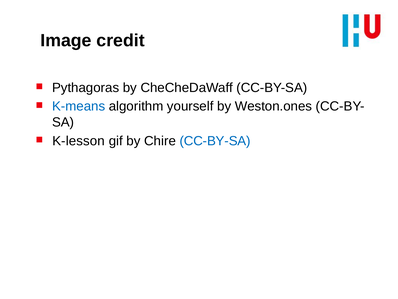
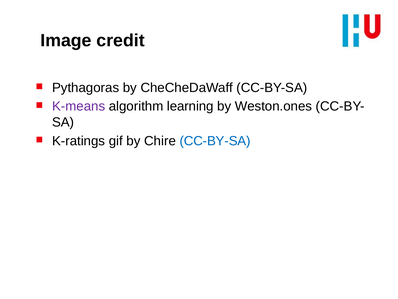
K-means colour: blue -> purple (79, 106)
yourself: yourself -> learning (190, 106)
K-lesson: K-lesson -> K-ratings (79, 141)
